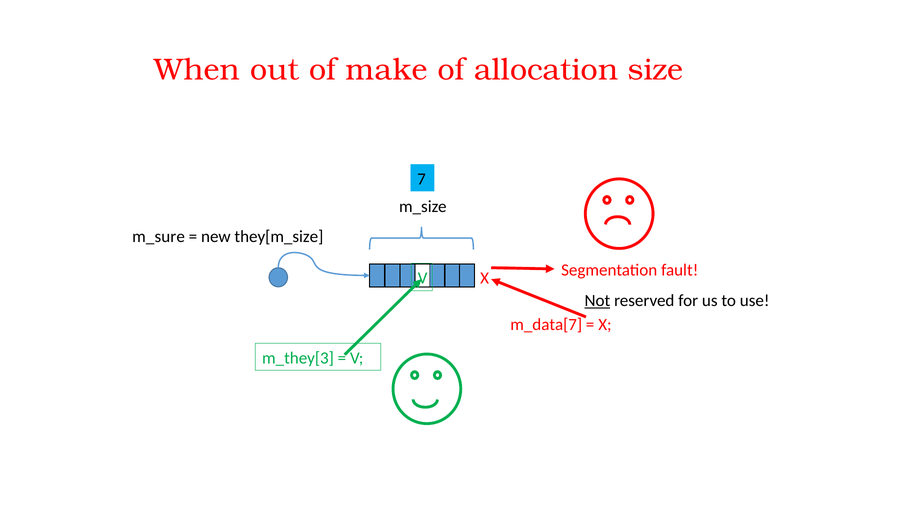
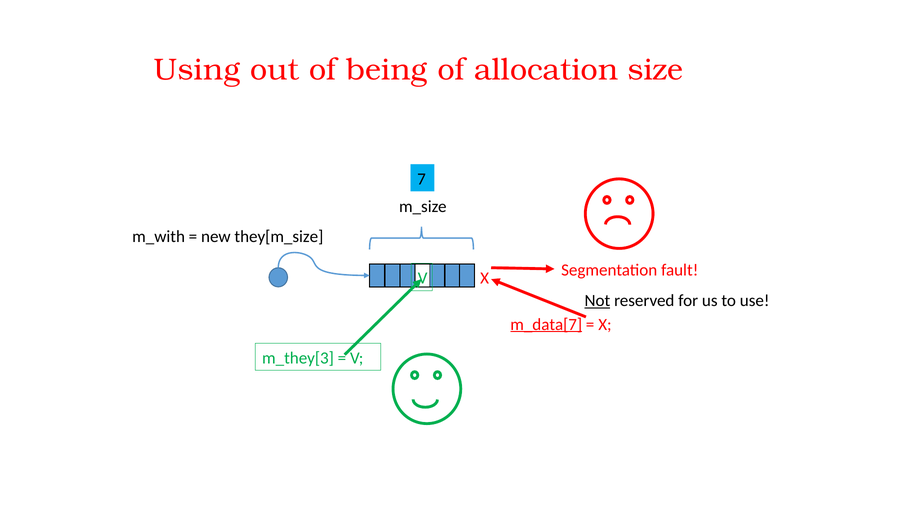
When: When -> Using (197, 70)
make: make -> being (387, 70)
m_sure: m_sure -> m_with (159, 237)
m_data[7 underline: none -> present (546, 324)
